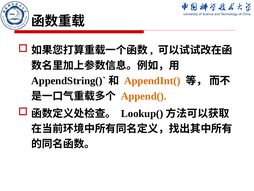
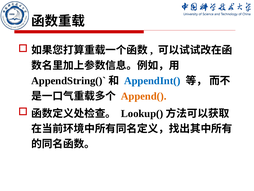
AppendInt( colour: orange -> blue (152, 81)
